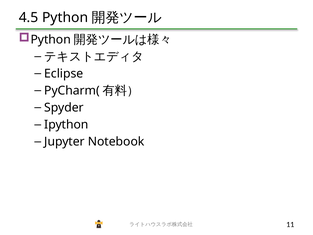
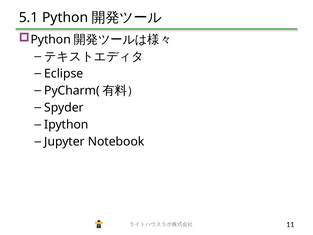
4.5: 4.5 -> 5.1 (29, 18)
